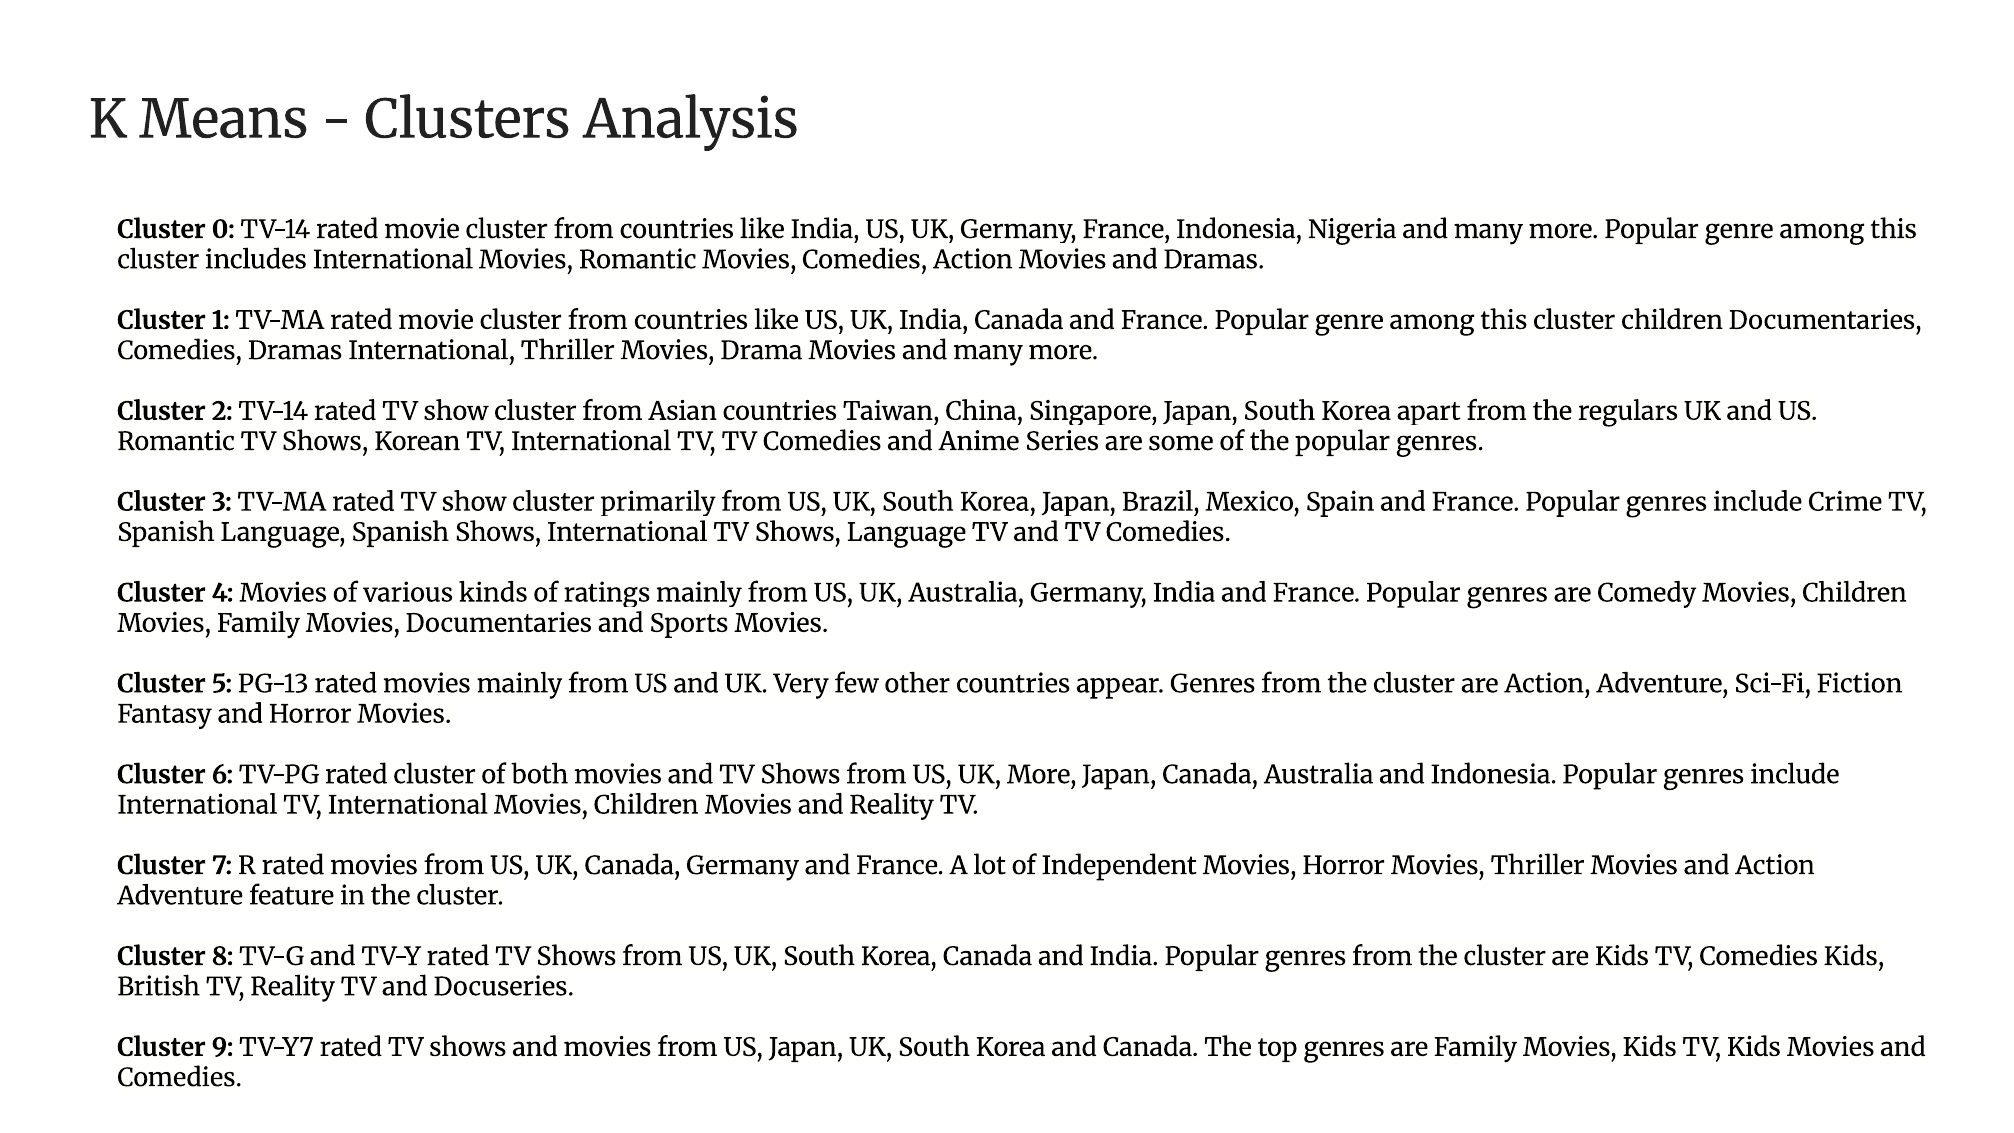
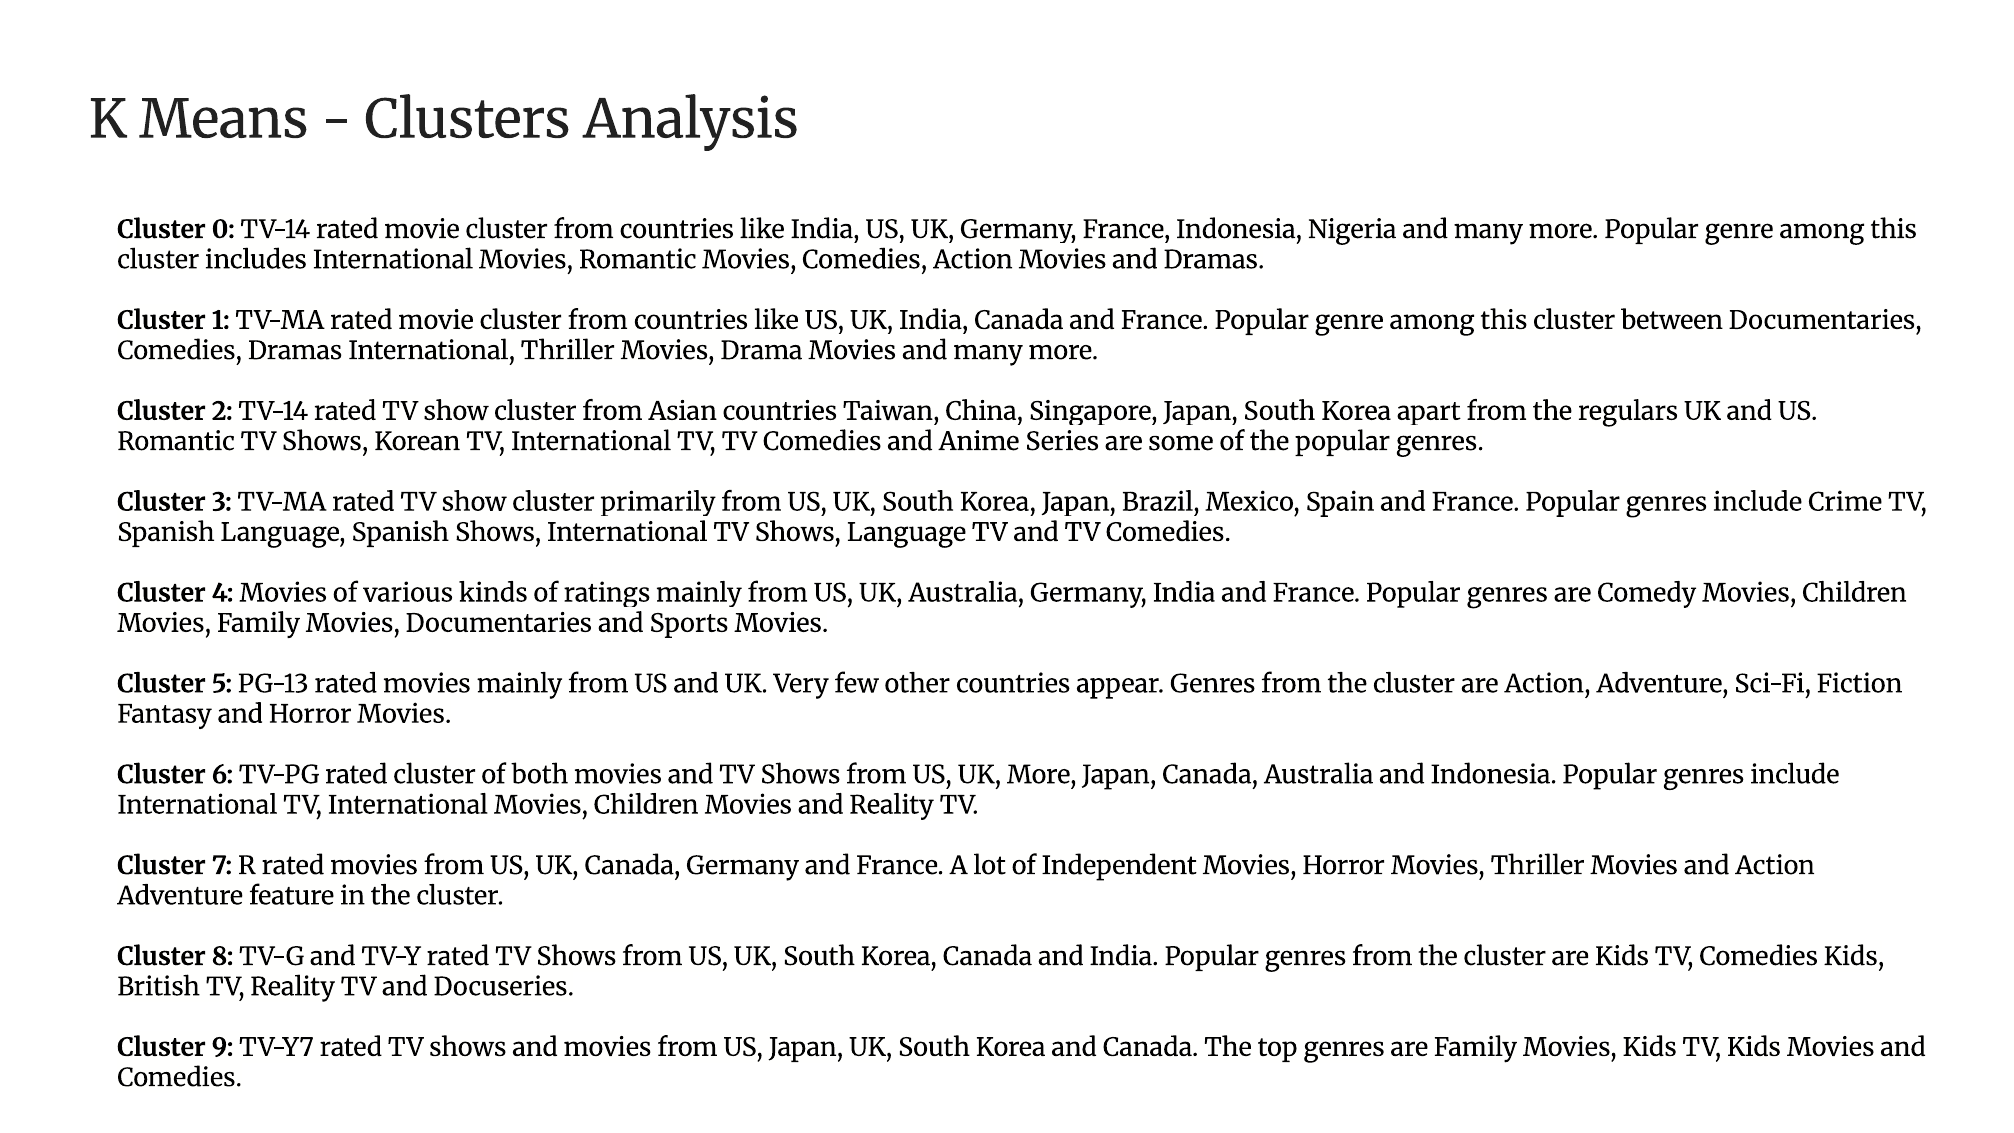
cluster children: children -> between (1672, 321)
